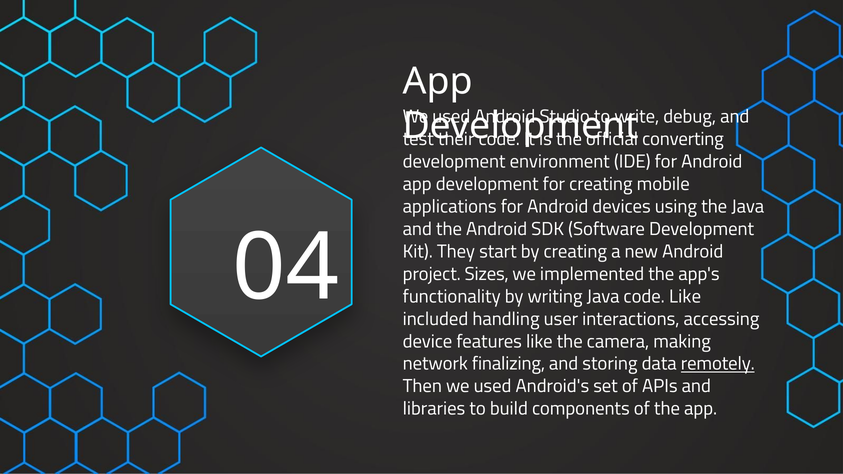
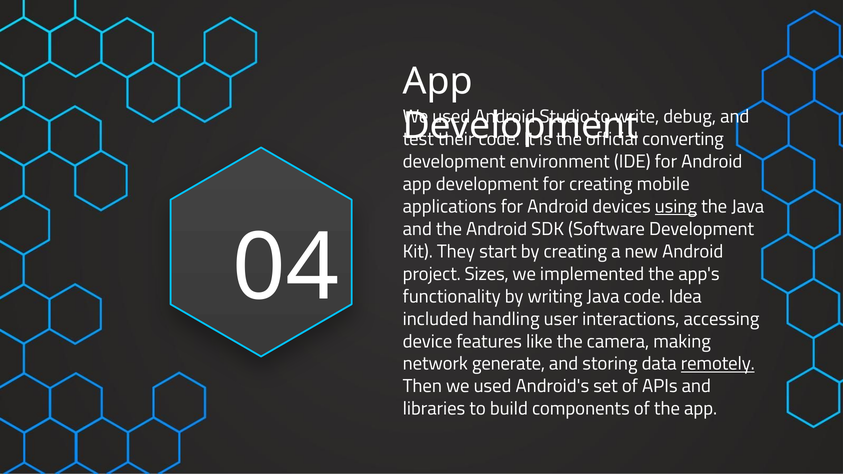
using underline: none -> present (676, 207)
code Like: Like -> Idea (685, 297)
finalizing: finalizing -> generate (509, 364)
